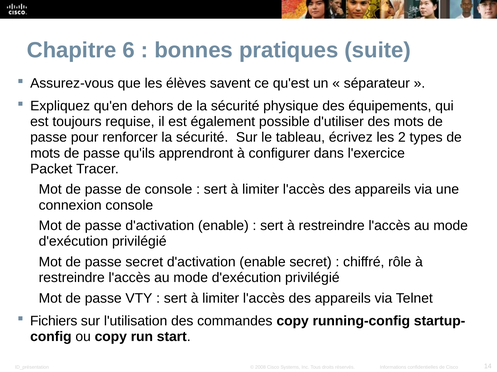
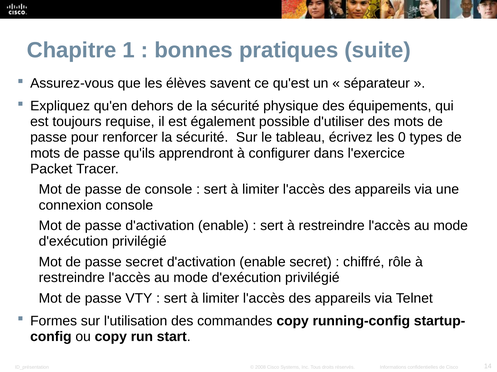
6: 6 -> 1 (129, 50)
2: 2 -> 0 (402, 138)
Fichiers: Fichiers -> Formes (54, 321)
